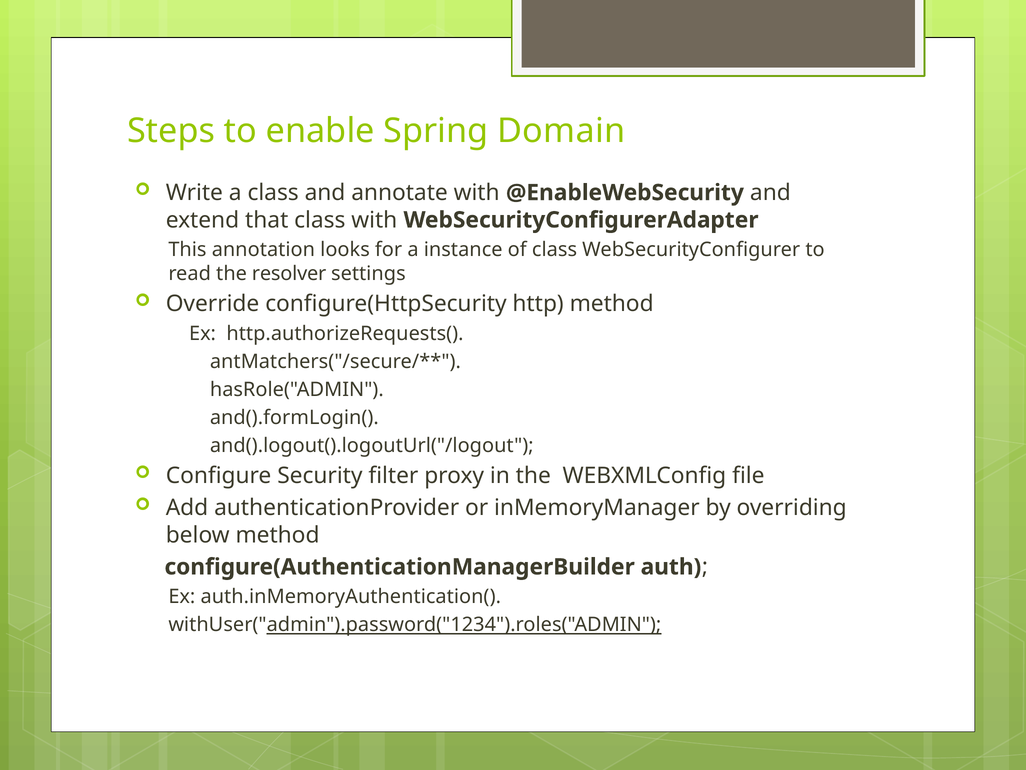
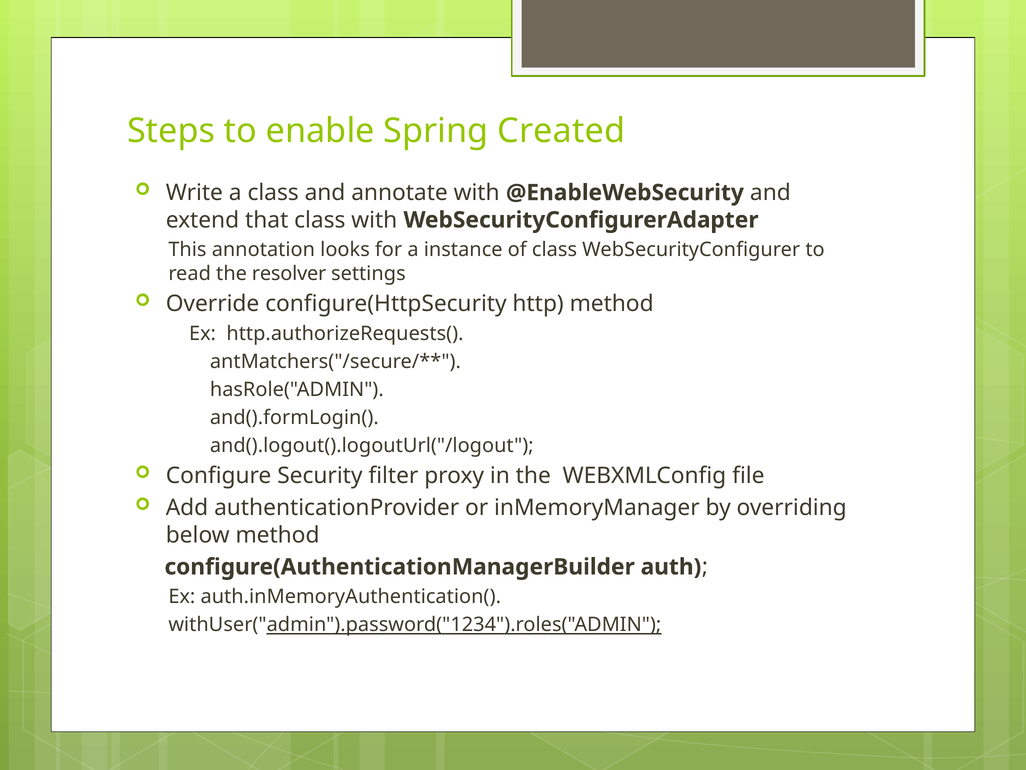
Domain: Domain -> Created (561, 131)
